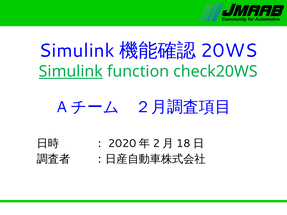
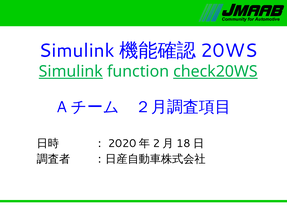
check20WS underline: none -> present (215, 72)
